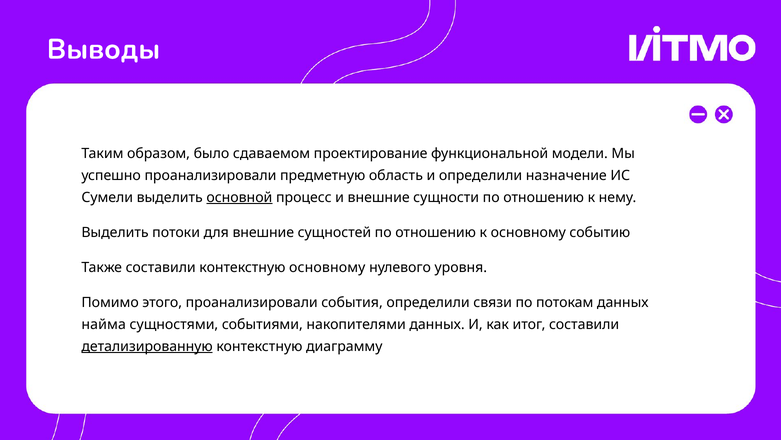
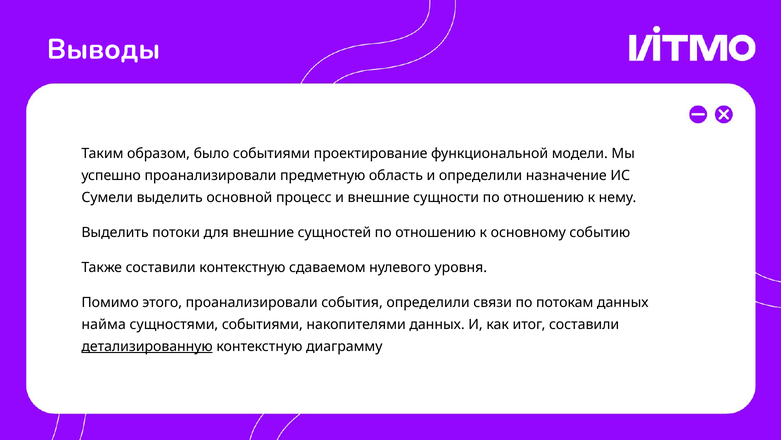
было сдаваемом: сдаваемом -> событиями (272, 153)
основной underline: present -> none (239, 197)
контекстную основному: основному -> сдаваемом (327, 267)
